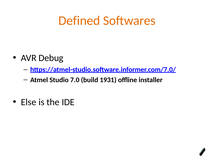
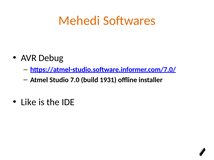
Defined: Defined -> Mehedi (79, 21)
Else: Else -> Like (29, 102)
